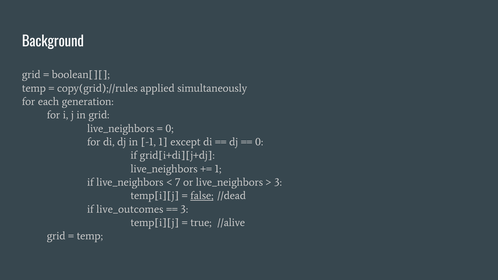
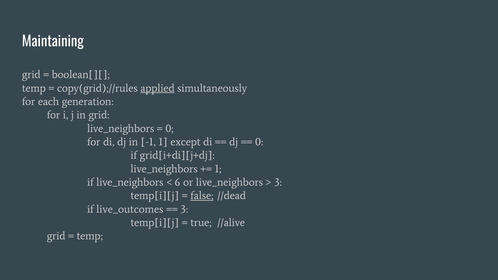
Background: Background -> Maintaining (53, 42)
applied underline: none -> present (157, 88)
7: 7 -> 6 (178, 182)
